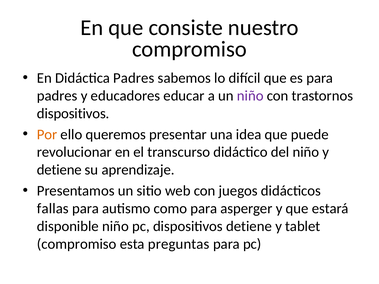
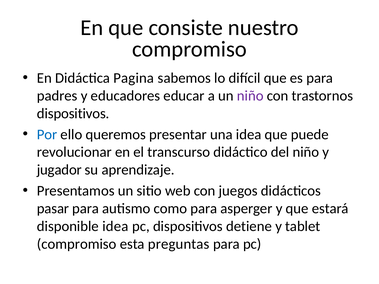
Didáctica Padres: Padres -> Pagina (134, 78)
Por colour: orange -> blue (47, 135)
detiene: detiene -> jugador (59, 170)
fallas: fallas -> pasar (53, 209)
disponible niño: niño -> idea (115, 226)
